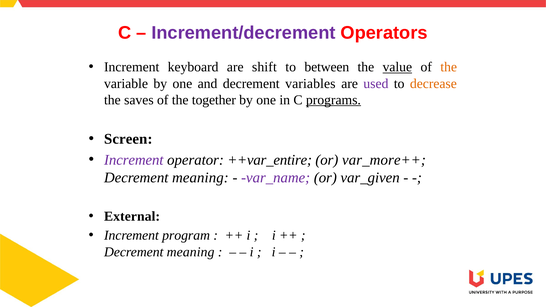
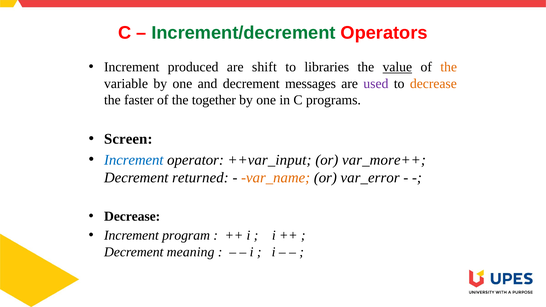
Increment/decrement colour: purple -> green (243, 33)
keyboard: keyboard -> produced (193, 67)
between: between -> libraries (327, 67)
variables: variables -> messages (311, 84)
saves: saves -> faster (139, 100)
programs underline: present -> none (333, 100)
Increment colour: purple -> blue (134, 160)
++var_entire: ++var_entire -> ++var_input (269, 160)
meaning: meaning -> returned (200, 178)
var_name colour: purple -> orange (276, 178)
var_given: var_given -> var_error (370, 178)
External: External -> Decrease (132, 216)
